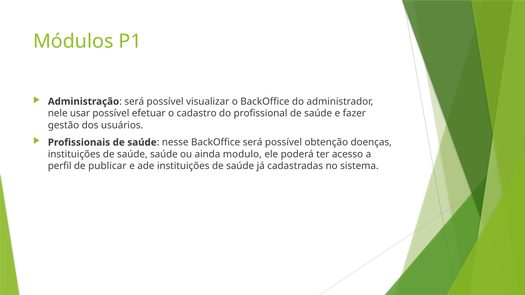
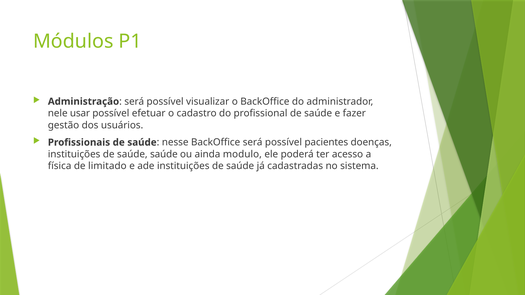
obtenção: obtenção -> pacientes (326, 143)
perfil: perfil -> física (60, 166)
publicar: publicar -> limitado (107, 166)
